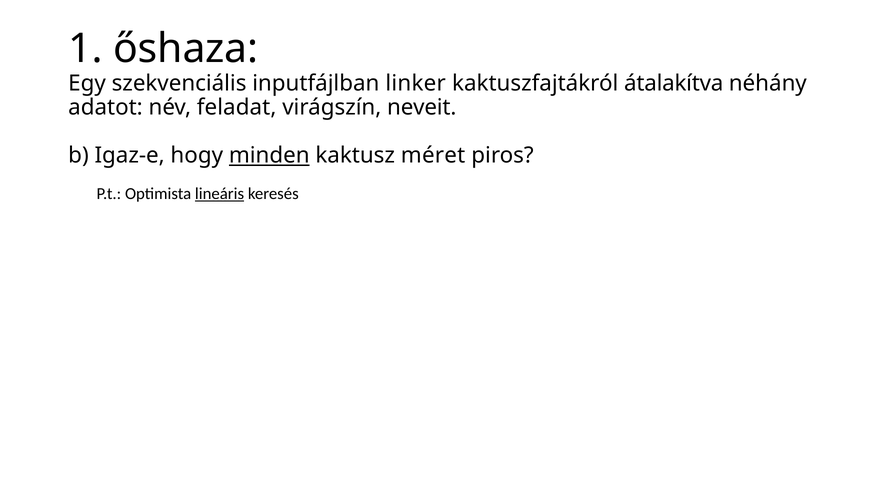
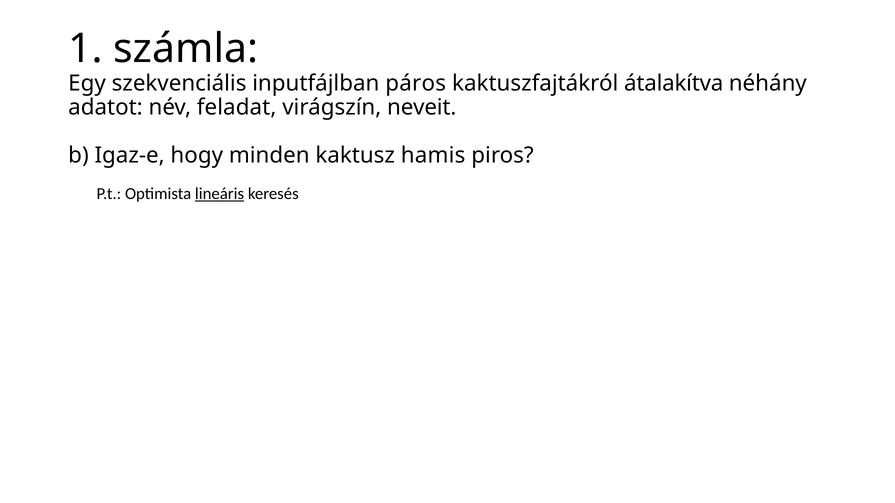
őshaza: őshaza -> számla (186, 49)
linker: linker -> páros (416, 83)
minden underline: present -> none (269, 156)
méret: méret -> hamis (433, 156)
